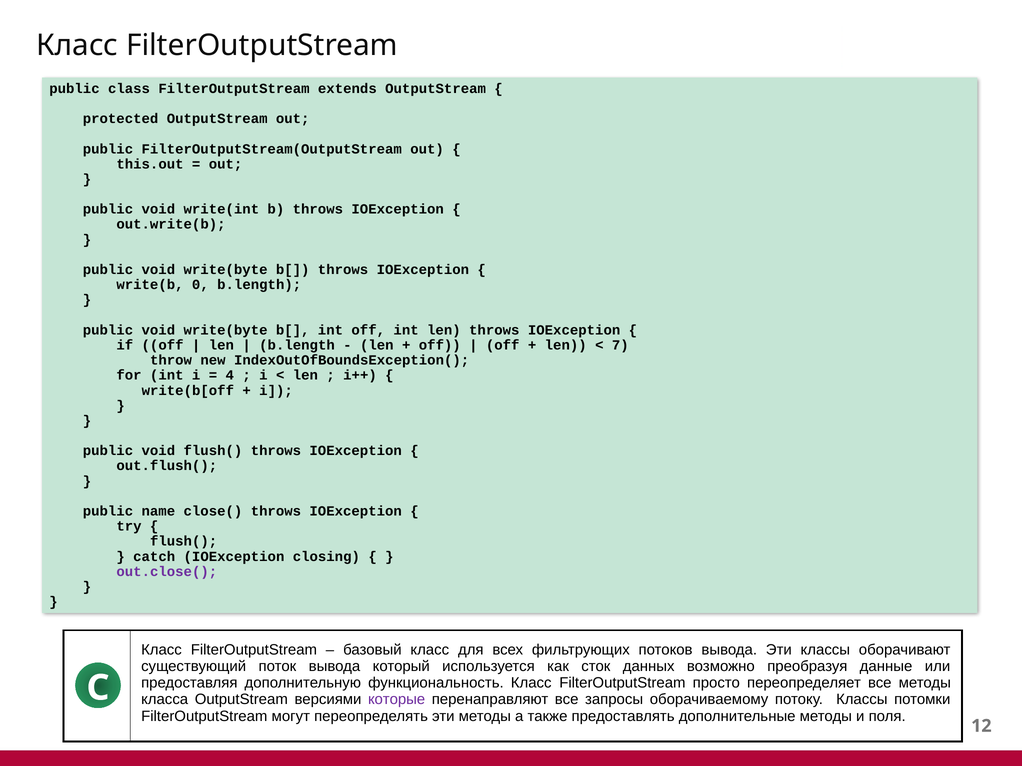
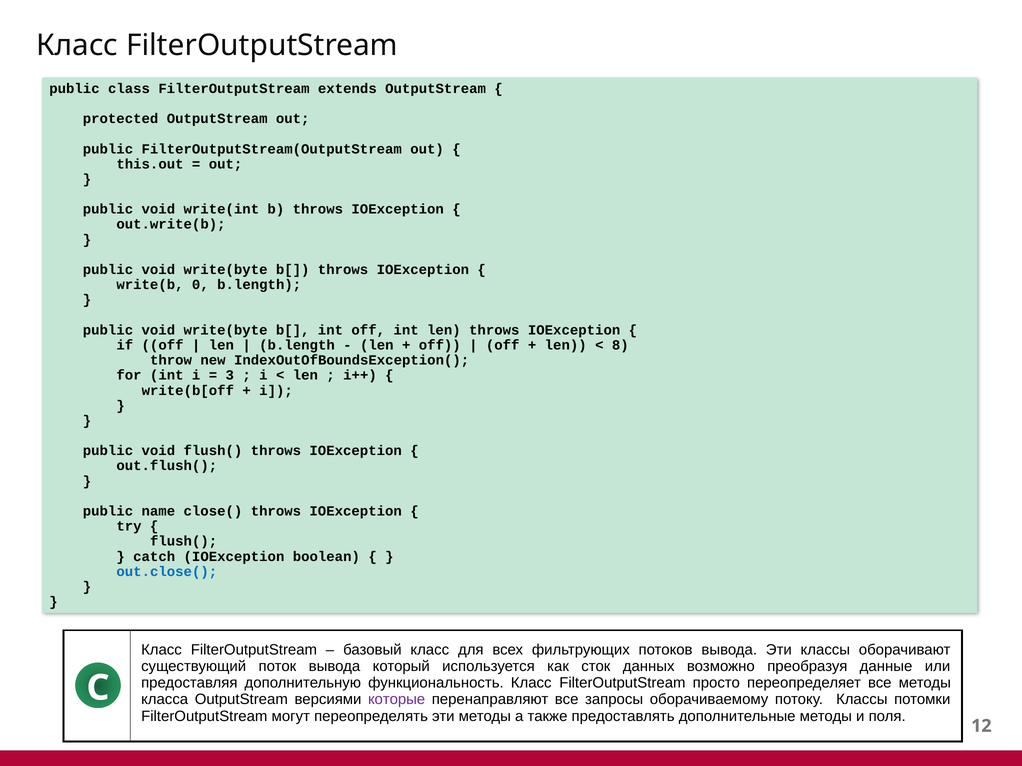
7: 7 -> 8 (620, 345)
4: 4 -> 3 (230, 376)
closing: closing -> boolean (326, 557)
out.close( colour: purple -> blue (167, 572)
